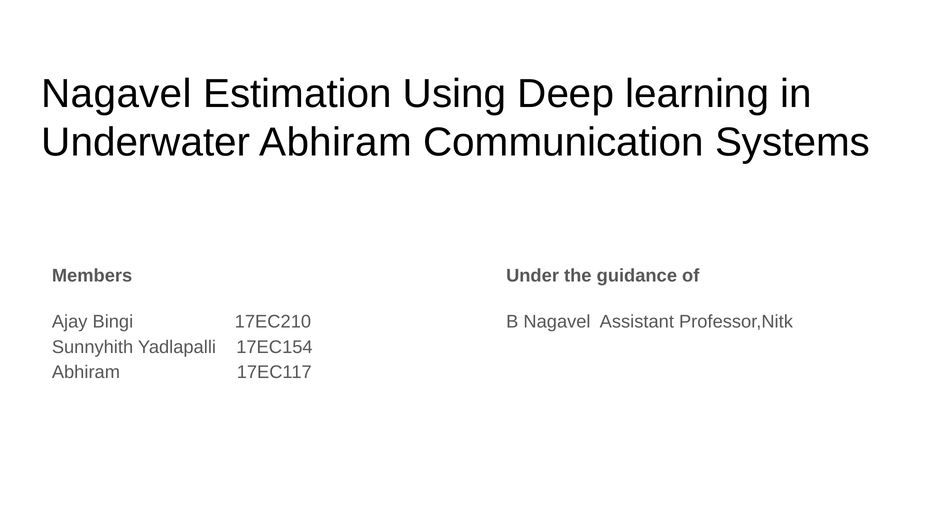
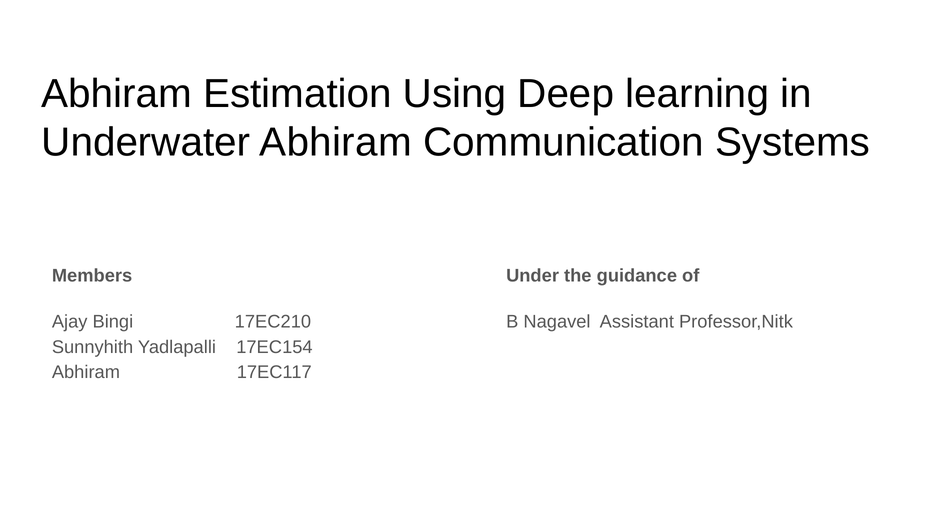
Nagavel: Nagavel -> Abhiram (117, 94)
